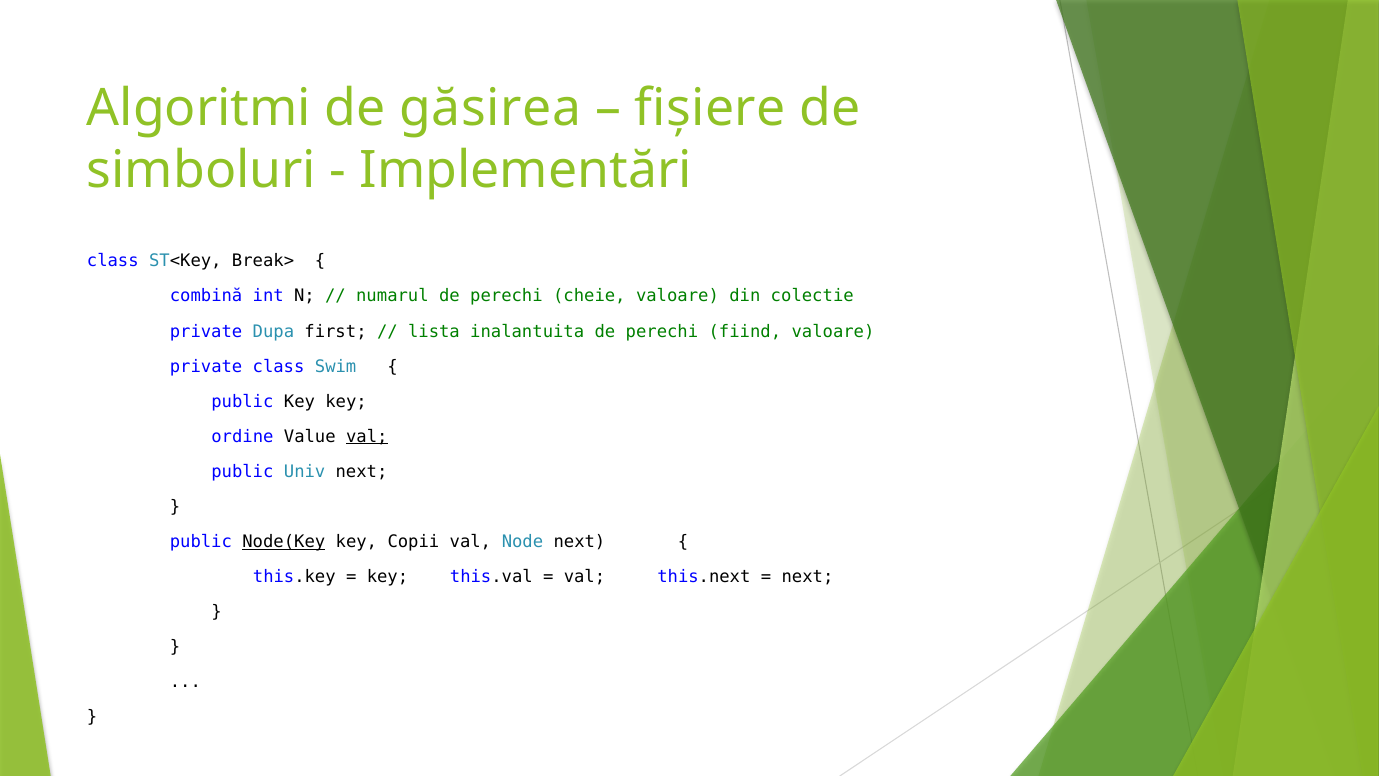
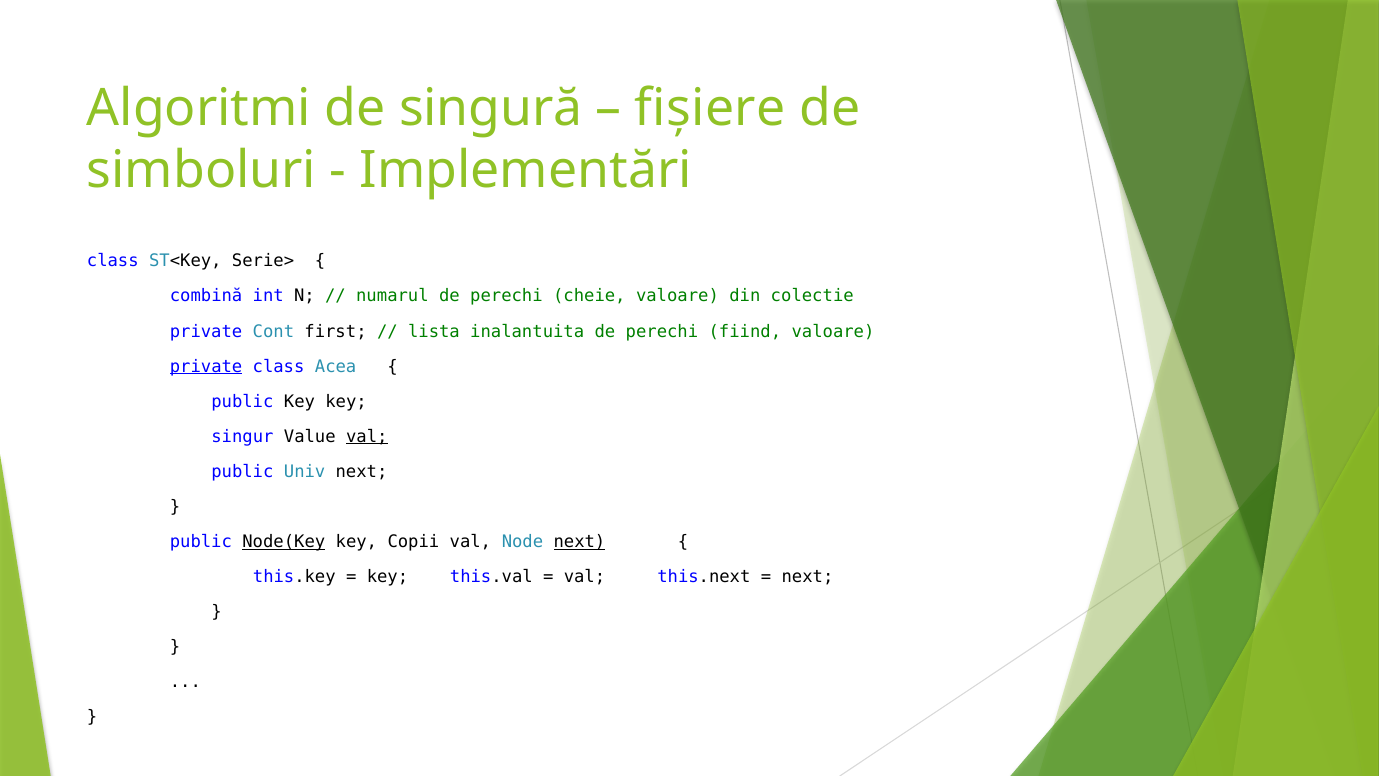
găsirea: găsirea -> singură (491, 109)
Break>: Break> -> Serie> (263, 261)
Dupa: Dupa -> Cont (273, 331)
private underline: none -> present (206, 366)
Swim: Swim -> Acea (336, 366)
ordine: ordine -> singur (242, 436)
next underline: none -> present (579, 542)
